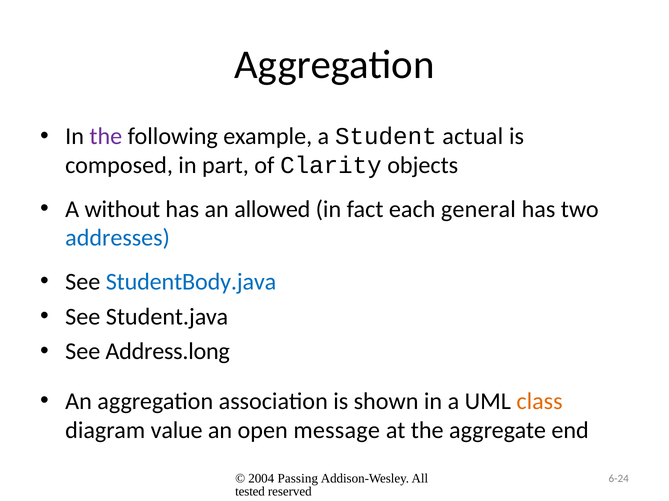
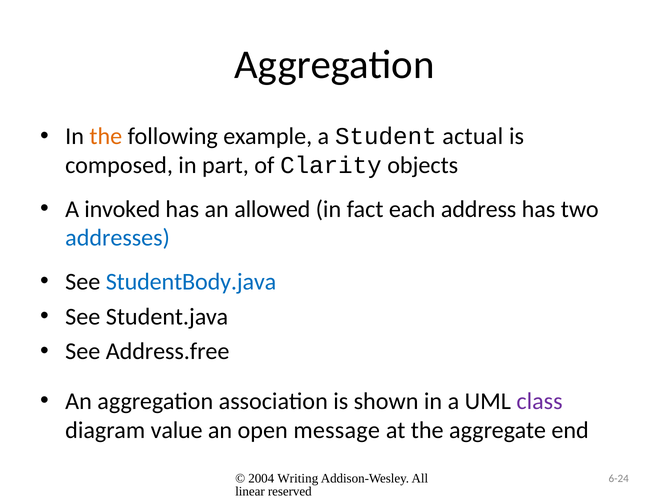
the colour: purple -> orange (106, 137)
without: without -> invoked (122, 209)
general: general -> address (479, 209)
Address.long: Address.long -> Address.free (168, 352)
class colour: orange -> purple (540, 402)
Passing: Passing -> Writing (298, 479)
tested: tested -> linear (250, 492)
